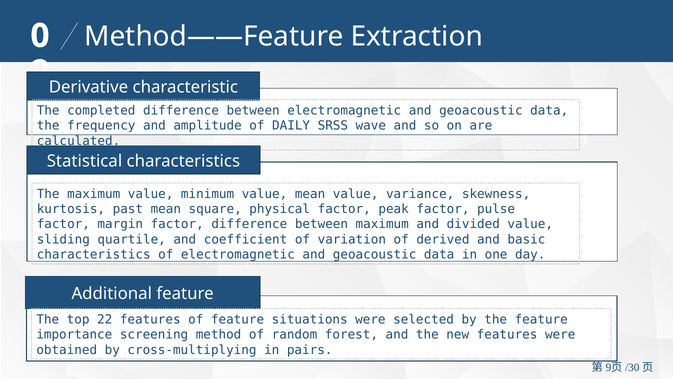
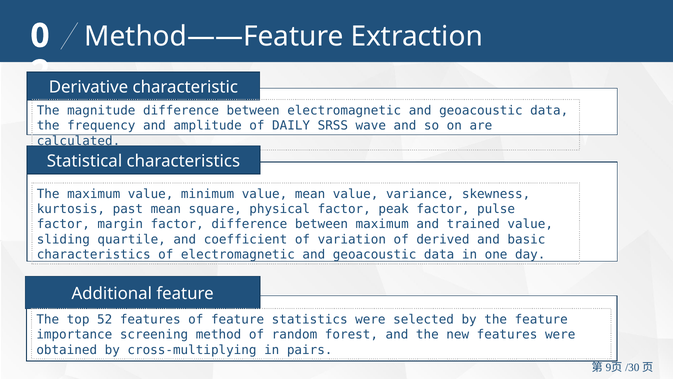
completed: completed -> magnitude (101, 110)
divided: divided -> trained (473, 224)
22: 22 -> 52 (105, 319)
situations: situations -> statistics (310, 319)
